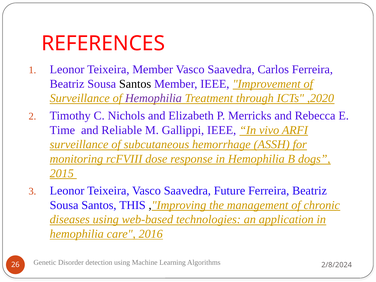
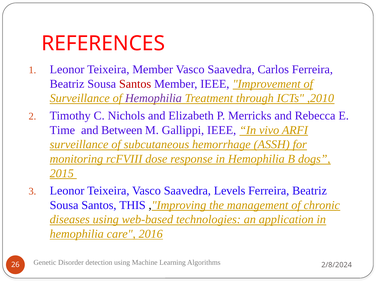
Santos colour: black -> red (135, 84)
,2020: ,2020 -> ,2010 (321, 98)
Reliable: Reliable -> Between (122, 130)
Future: Future -> Levels (230, 191)
